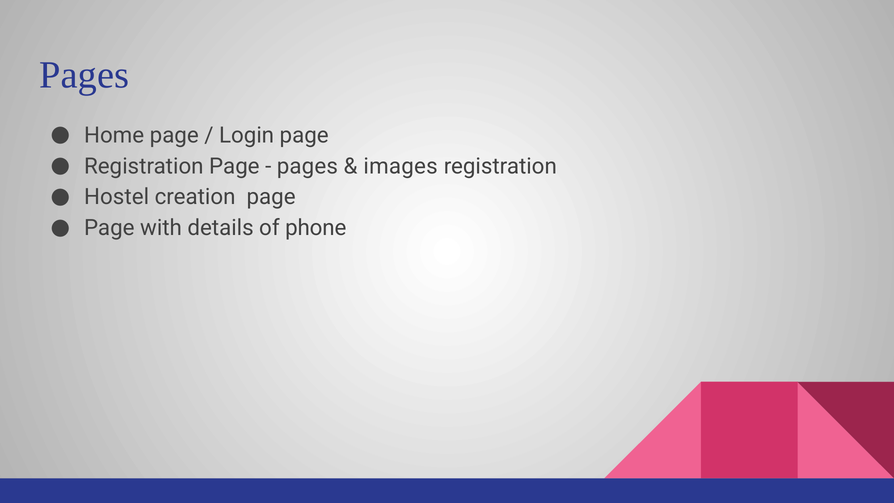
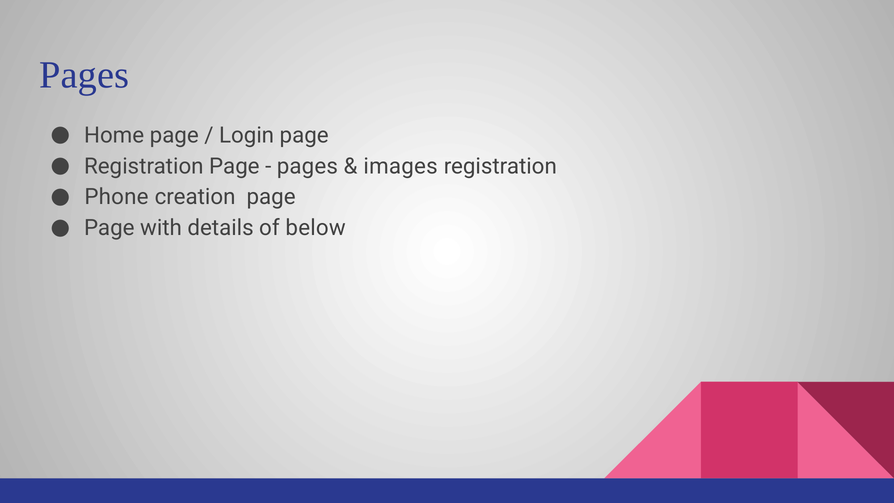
Hostel: Hostel -> Phone (116, 197)
phone: phone -> below (316, 228)
